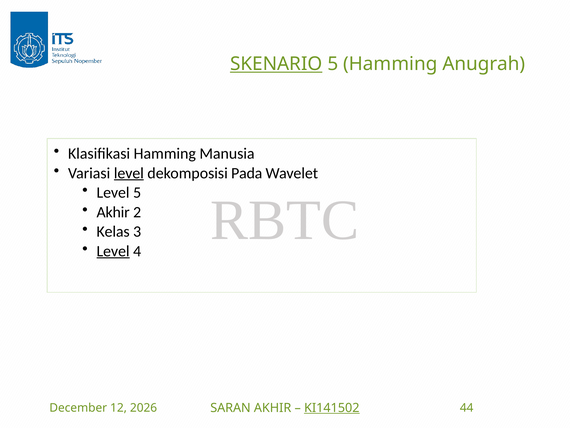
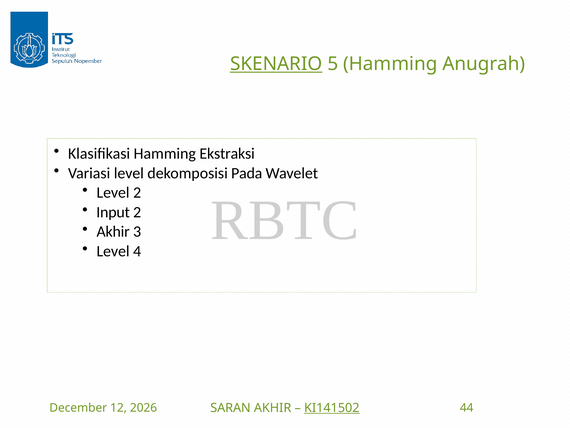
Manusia: Manusia -> Ekstraksi (227, 153)
level underline: present -> none (129, 173)
Level 5: 5 -> 2 (137, 192)
Akhir: Akhir -> Input (113, 212)
Kelas: Kelas -> Akhir (113, 231)
Level underline: present -> none (113, 251)
